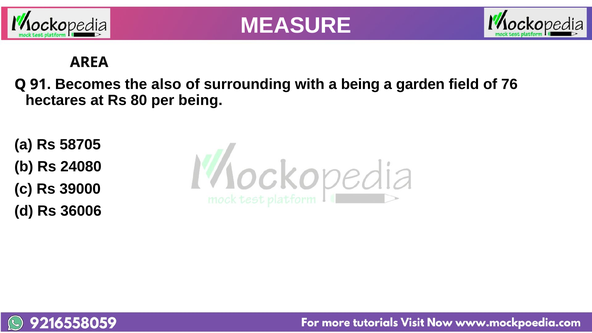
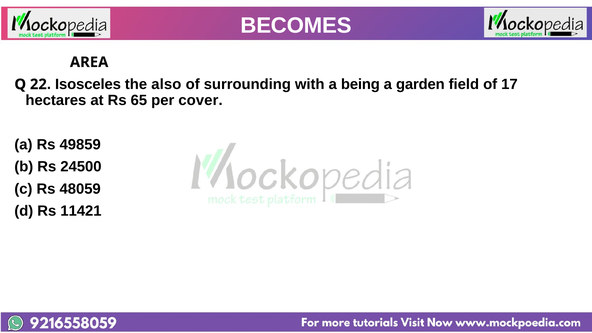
MEASURE: MEASURE -> BECOMES (296, 25)
91: 91 -> 22 (38, 84)
Becomes: Becomes -> Isosceles (88, 84)
76: 76 -> 17 (509, 84)
80: 80 -> 65 (139, 100)
per being: being -> cover (200, 100)
58705: 58705 -> 49859 (80, 145)
24080: 24080 -> 24500 (81, 167)
39000: 39000 -> 48059 (80, 189)
36006: 36006 -> 11421 (81, 211)
